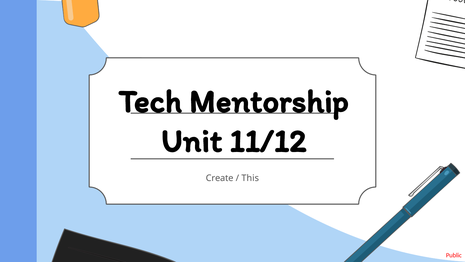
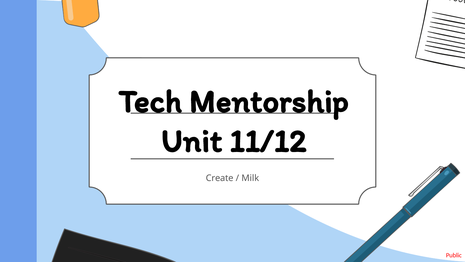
This: This -> Milk (250, 178)
